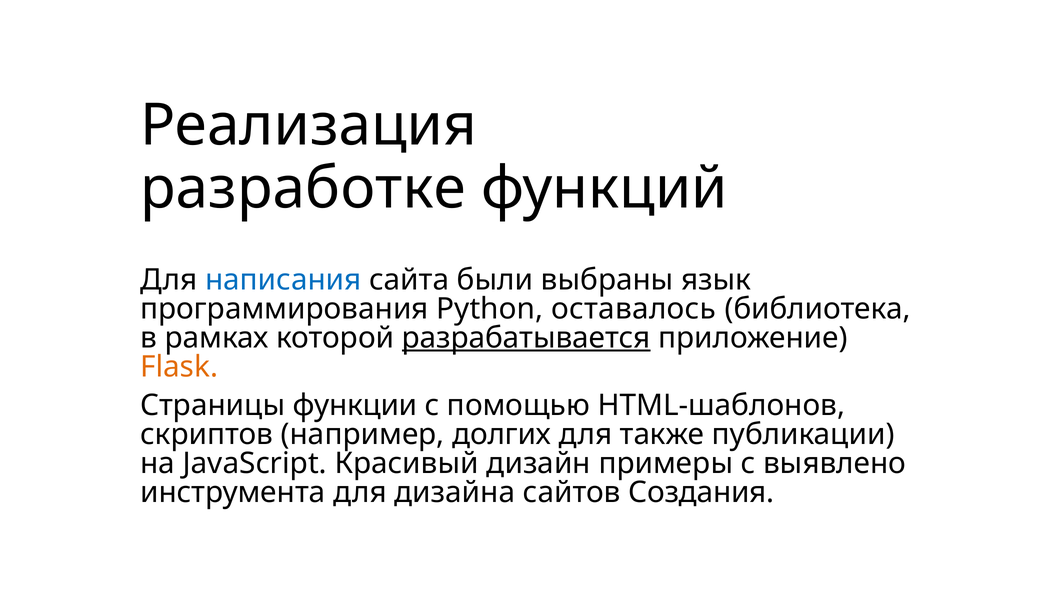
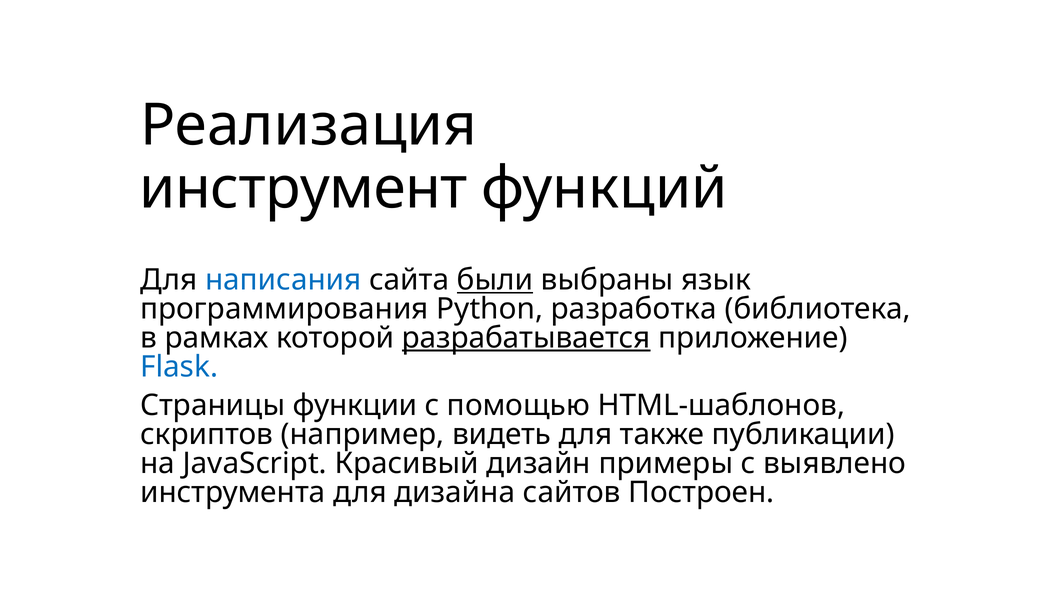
разработке: разработке -> инструмент (303, 189)
были underline: none -> present (495, 280)
оставалось: оставалось -> разработка (634, 309)
Flask colour: orange -> blue (179, 367)
долгих: долгих -> видеть (502, 435)
Создания: Создания -> Построен (701, 493)
